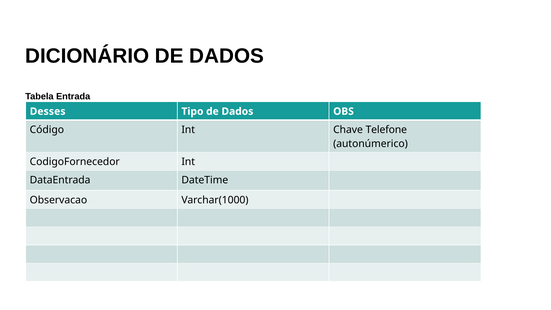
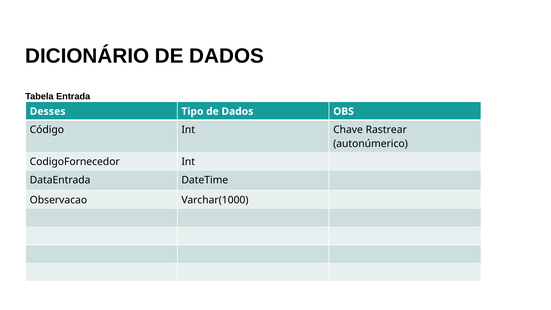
Telefone: Telefone -> Rastrear (386, 130)
